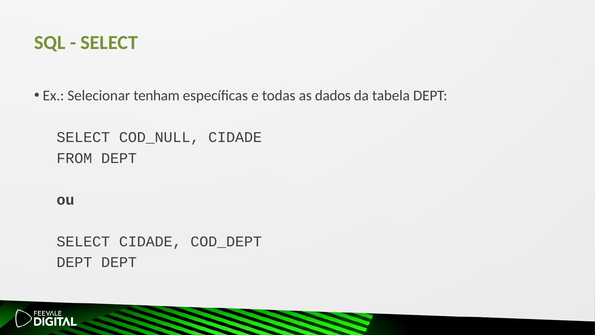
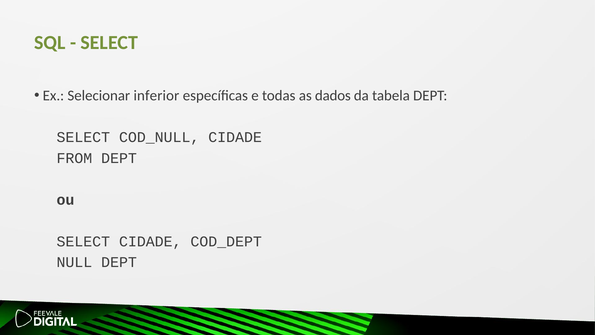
tenham: tenham -> inferior (156, 96)
DEPT: DEPT -> NULL (74, 262)
